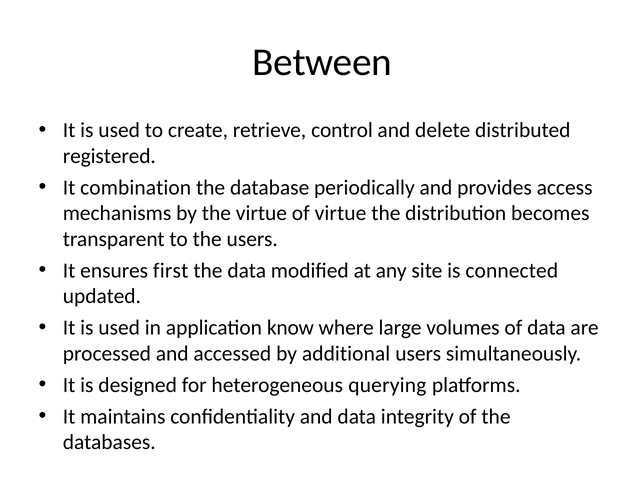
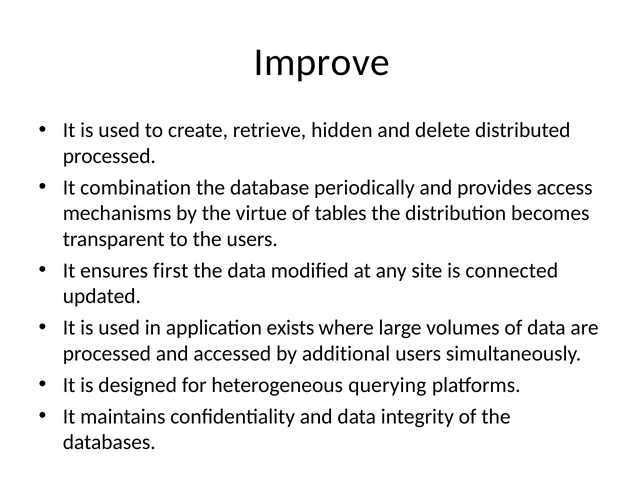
Between: Between -> Improve (322, 62)
control: control -> hidden (342, 130)
registered: registered -> processed (109, 156)
of virtue: virtue -> tables (341, 213)
know: know -> exists (290, 328)
